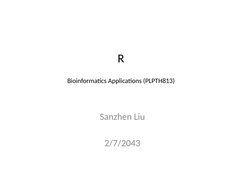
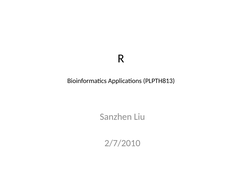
2/7/2043: 2/7/2043 -> 2/7/2010 (122, 143)
